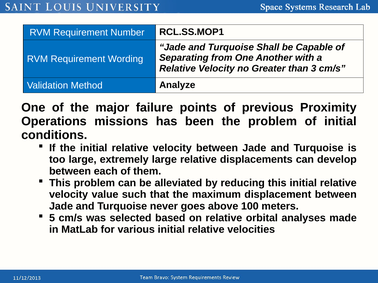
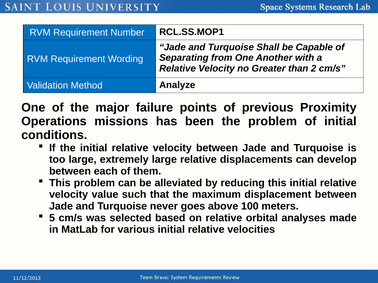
3: 3 -> 2 (314, 69)
